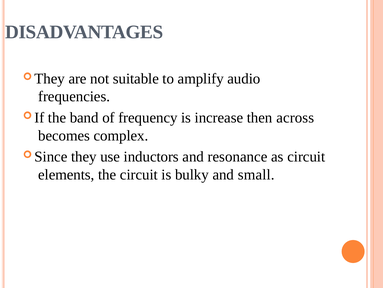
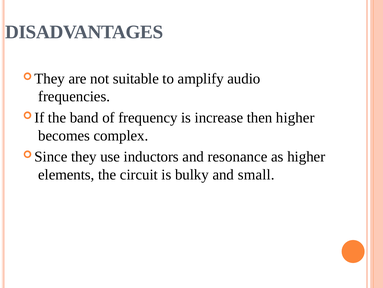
then across: across -> higher (295, 117)
as circuit: circuit -> higher (306, 156)
